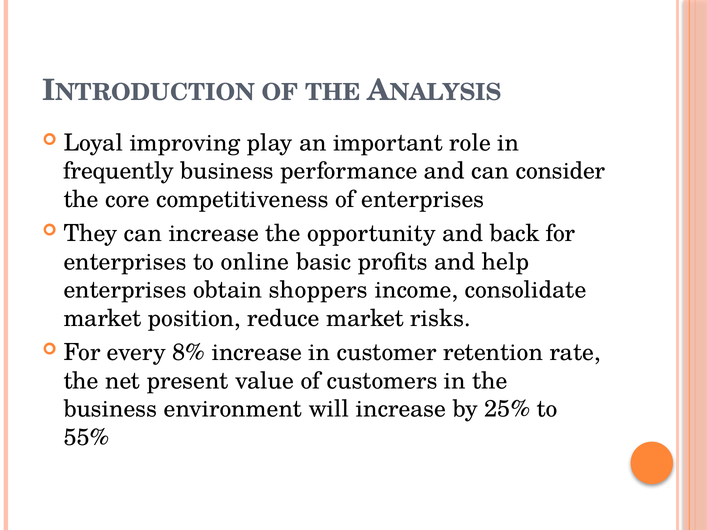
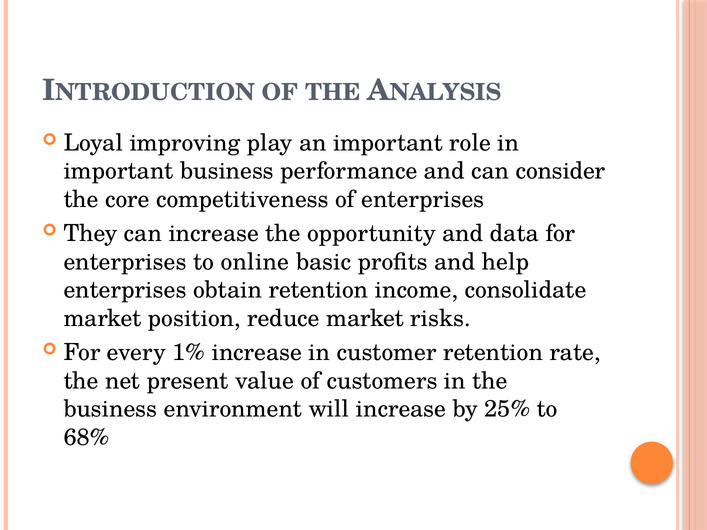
frequently: frequently -> important (119, 171)
back: back -> data (514, 234)
obtain shoppers: shoppers -> retention (318, 290)
8%: 8% -> 1% (189, 353)
55%: 55% -> 68% (86, 438)
